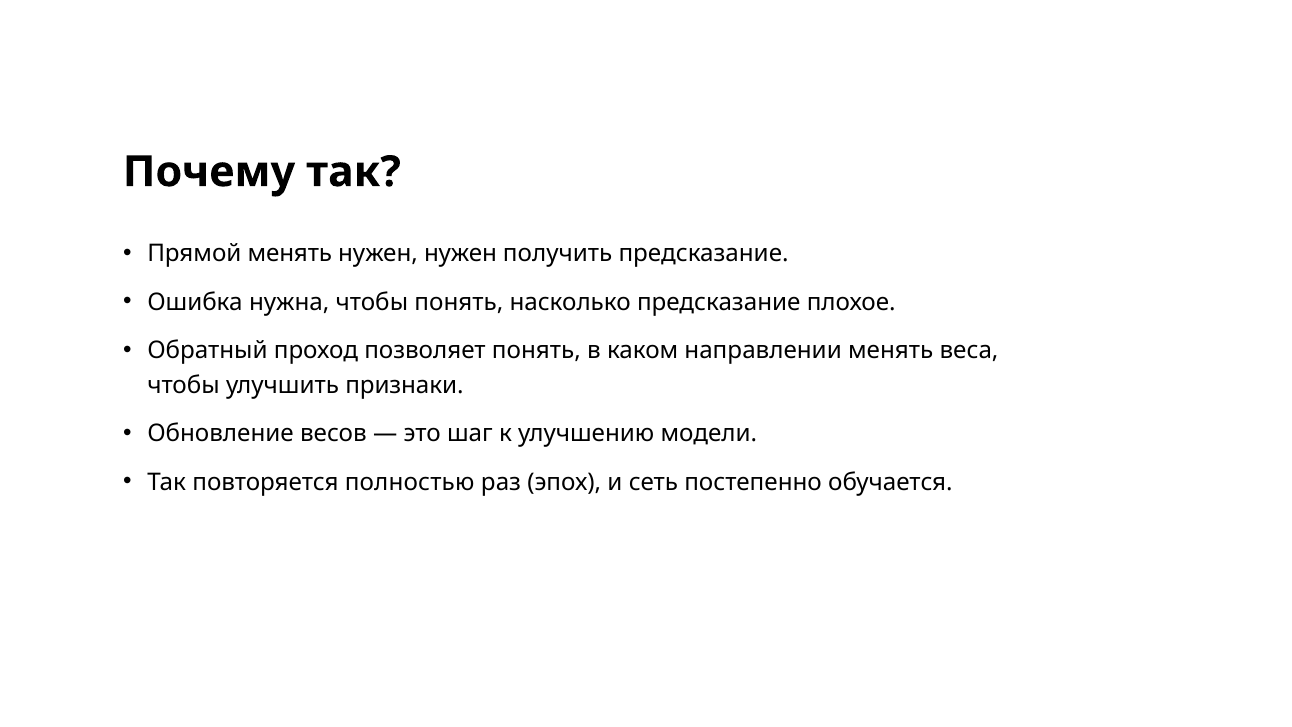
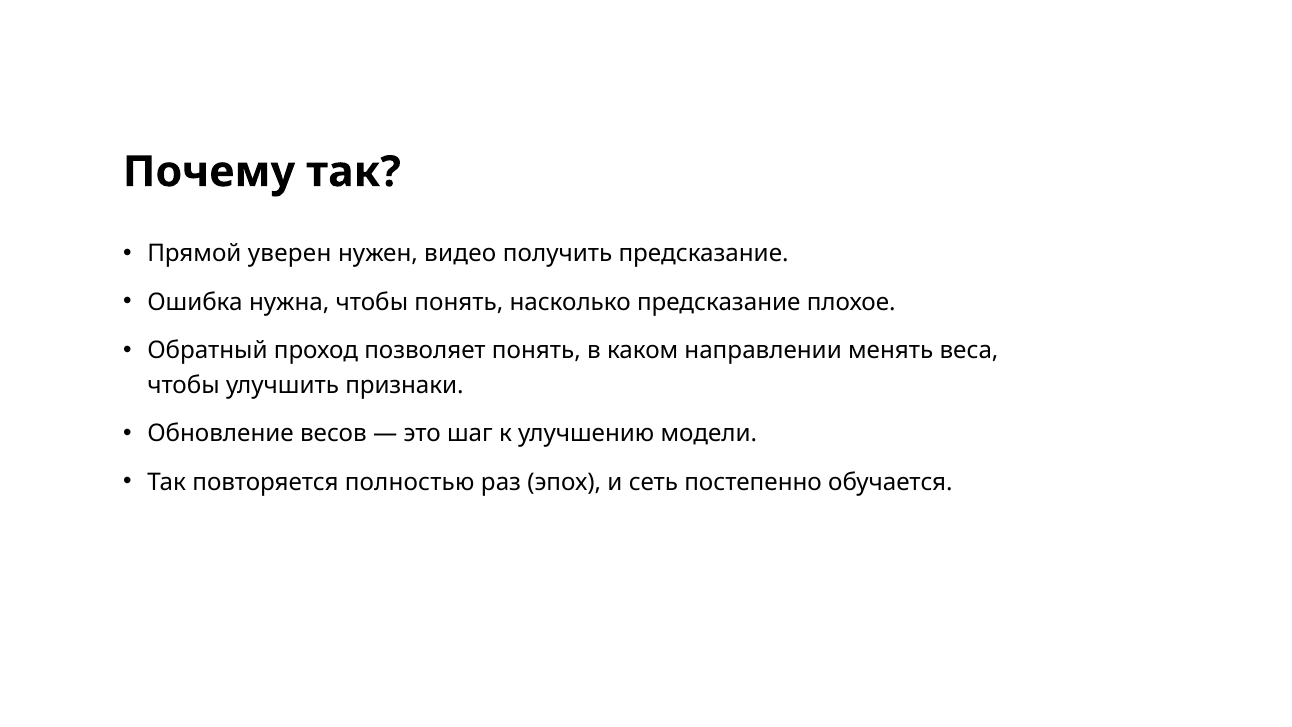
Прямой менять: менять -> уверен (290, 254)
нужен нужен: нужен -> видео (460, 254)
